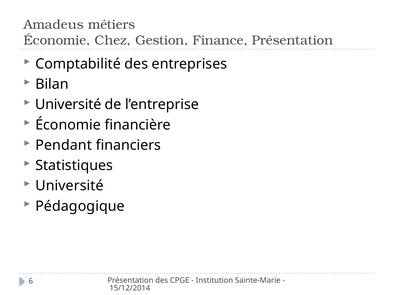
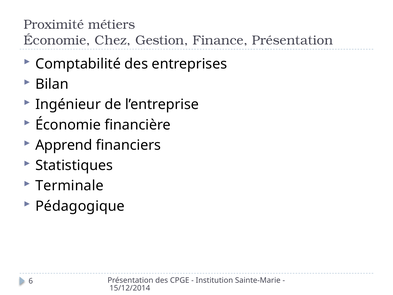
Amadeus: Amadeus -> Proximité (54, 25)
Université: Université -> Ingénieur (68, 104)
Pendant: Pendant -> Apprend (64, 145)
Université: Université -> Terminale (70, 186)
